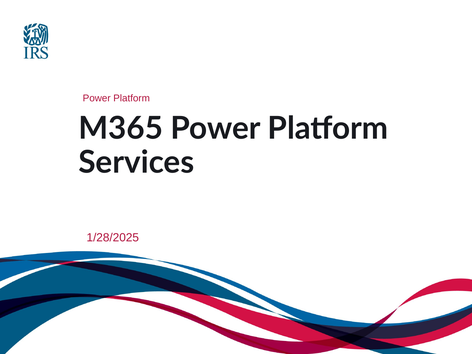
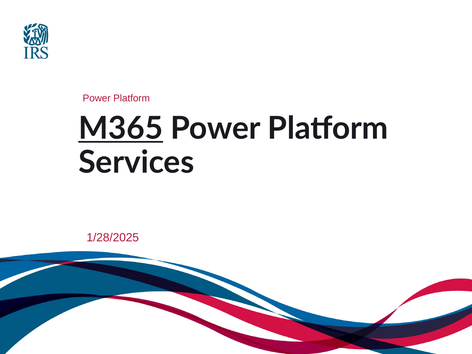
M365 underline: none -> present (121, 128)
